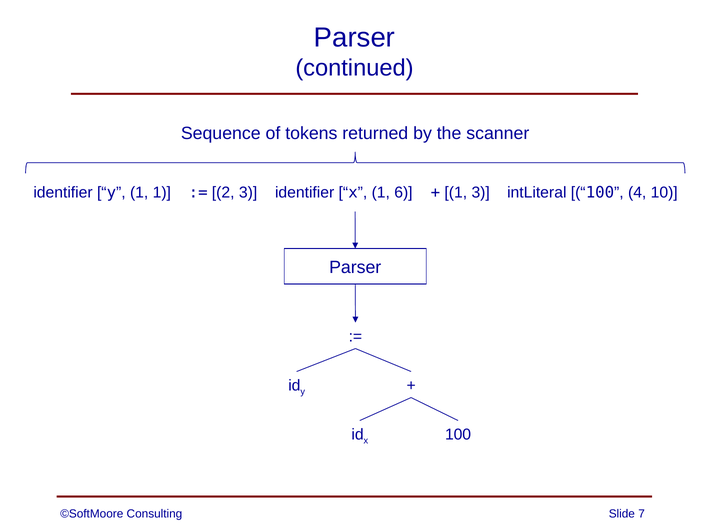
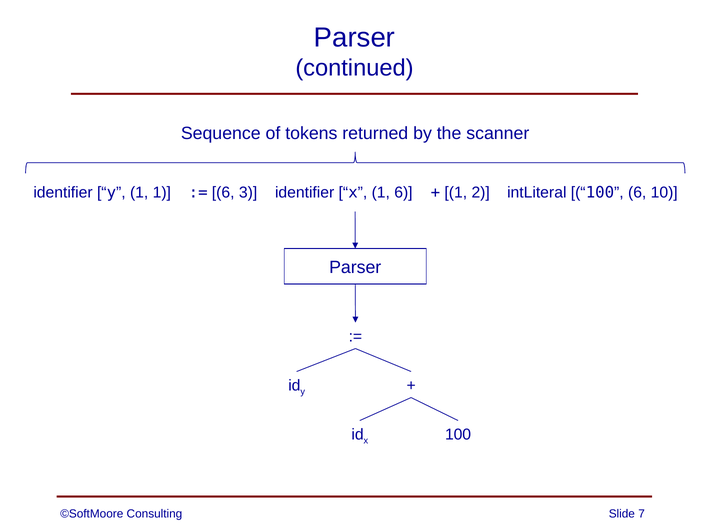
2: 2 -> 6 (223, 192)
1 3: 3 -> 2 (481, 192)
100 4: 4 -> 6 (637, 192)
